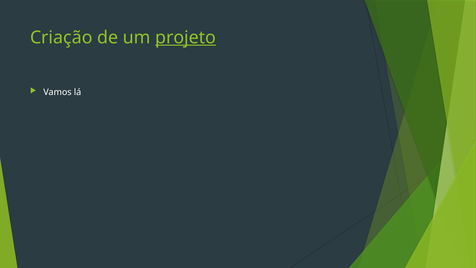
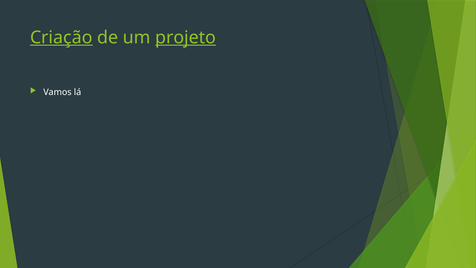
Criação underline: none -> present (61, 38)
